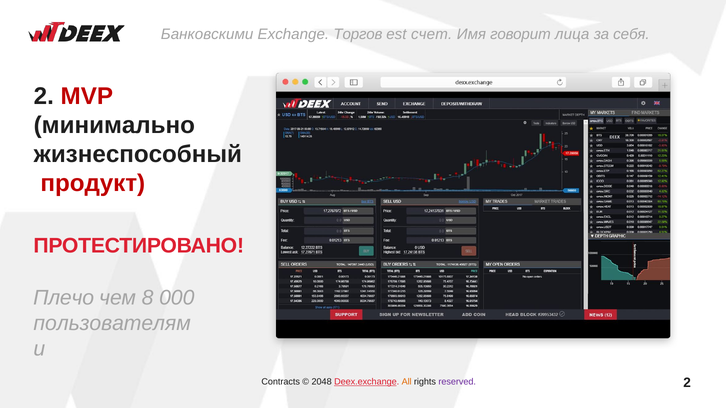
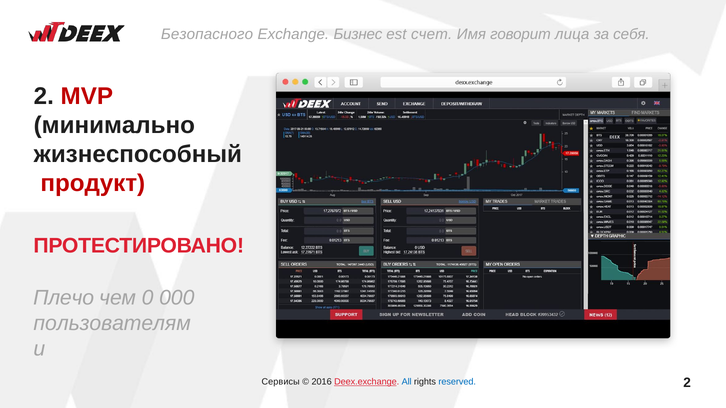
Банковскими: Банковскими -> Безопасного (207, 34)
Торгов: Торгов -> Бизнес (358, 34)
8: 8 -> 0 (148, 298)
Contracts: Contracts -> Сервисы (281, 382)
2048: 2048 -> 2016 (322, 382)
All colour: orange -> blue (407, 382)
reserved colour: purple -> blue (457, 382)
